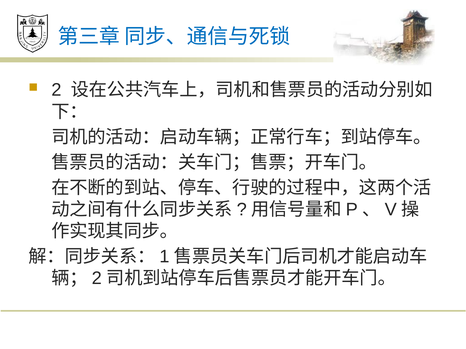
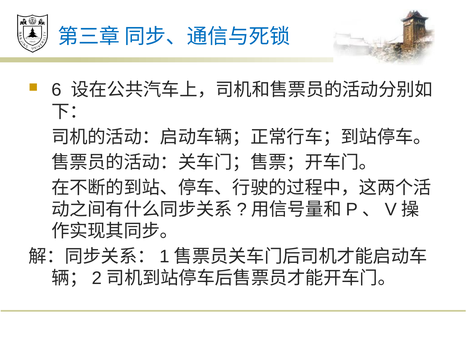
2: 2 -> 6 (56, 90)
